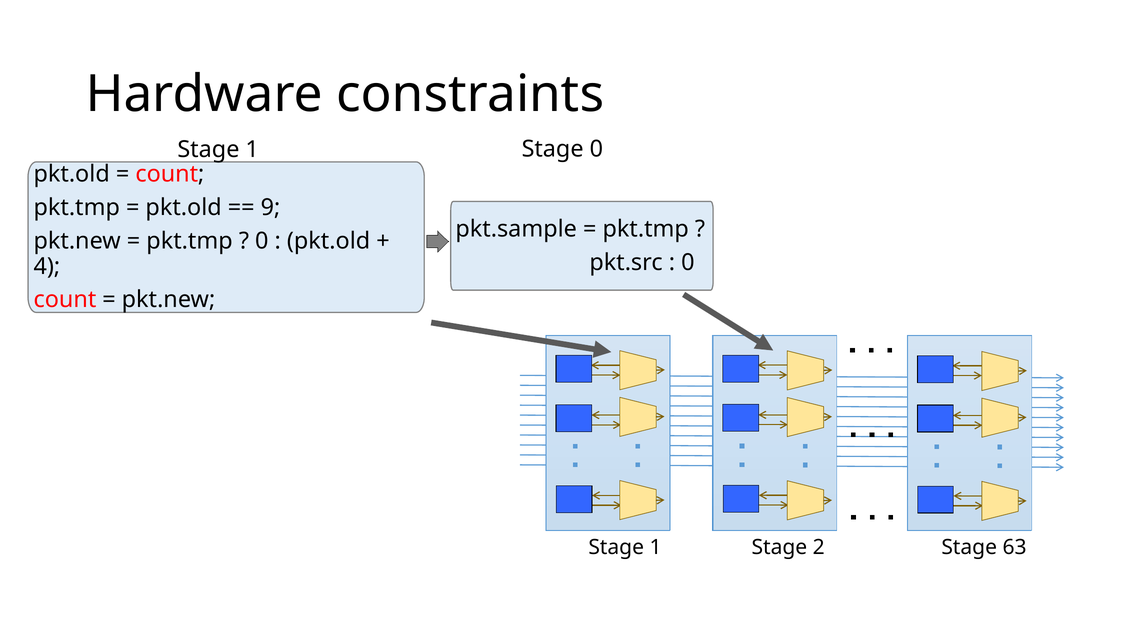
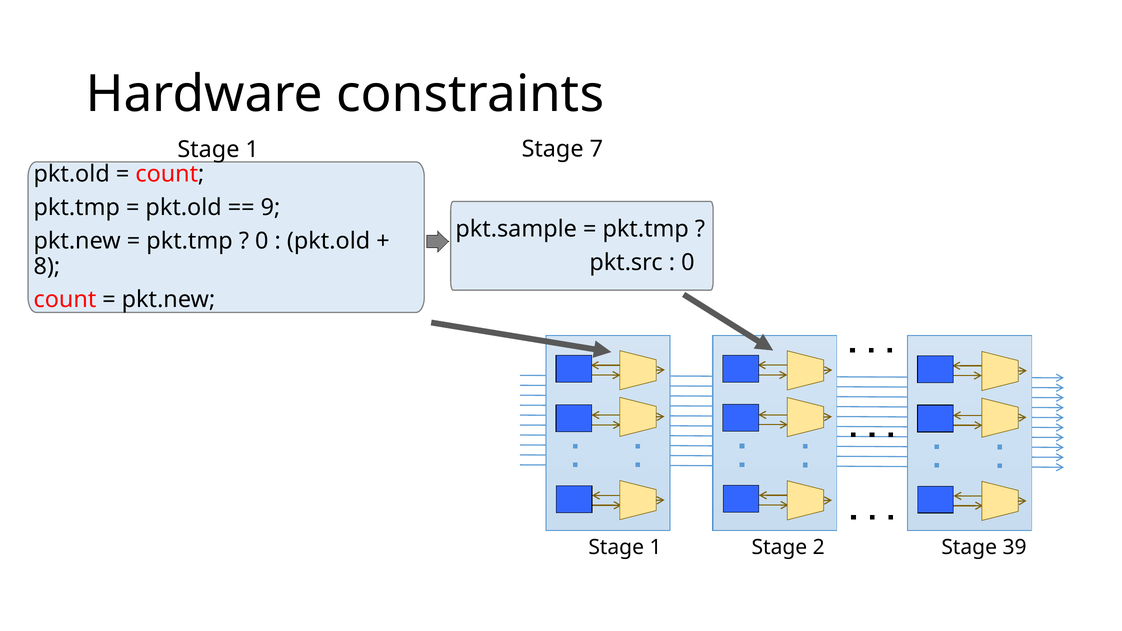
Stage 0: 0 -> 7 (596, 149)
4: 4 -> 8 (47, 266)
63: 63 -> 39 (1015, 547)
